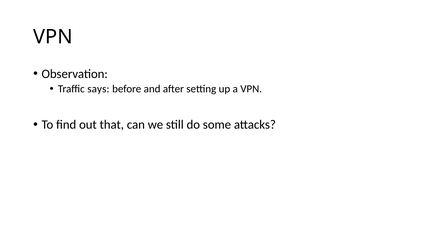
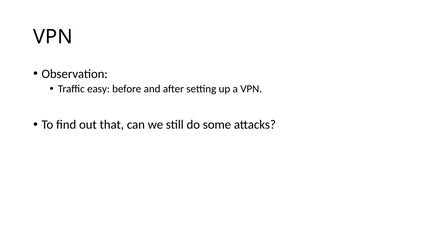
says: says -> easy (98, 89)
